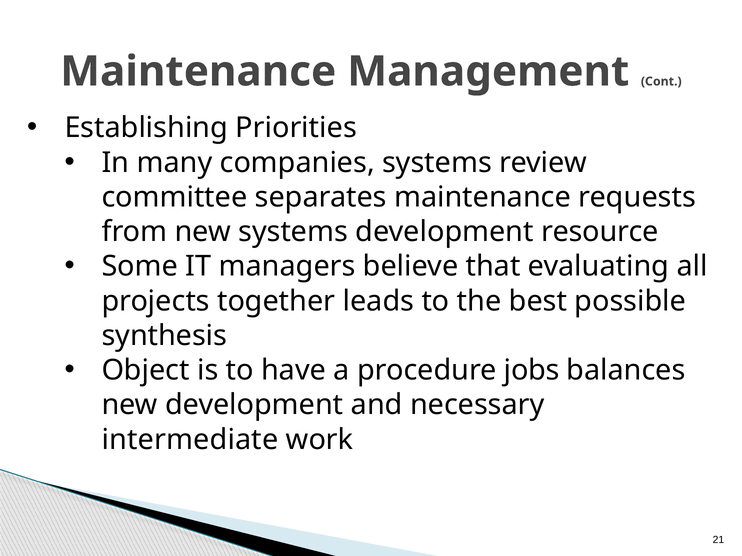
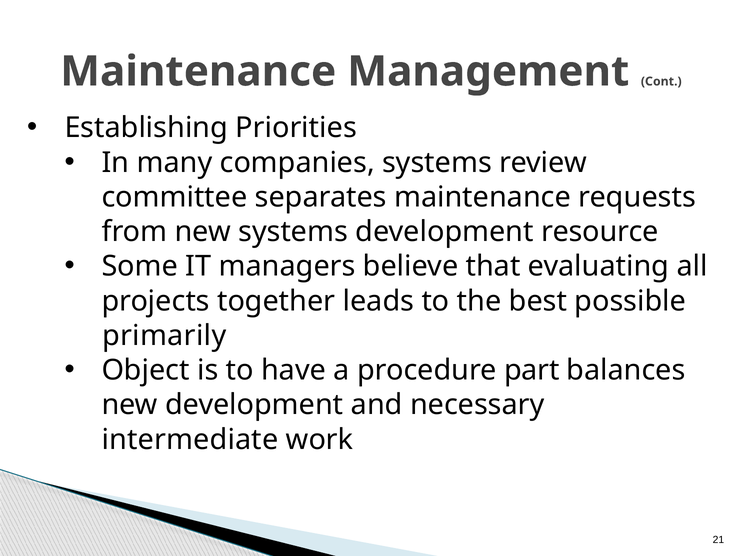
synthesis: synthesis -> primarily (164, 336)
jobs: jobs -> part (532, 371)
